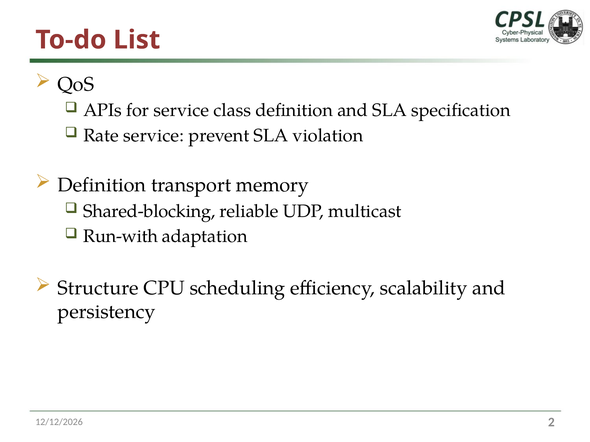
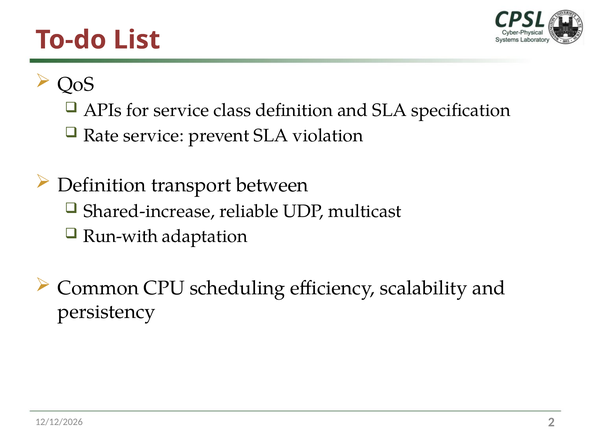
memory: memory -> between (272, 185)
Shared-blocking: Shared-blocking -> Shared-increase (149, 211)
Structure: Structure -> Common (98, 288)
